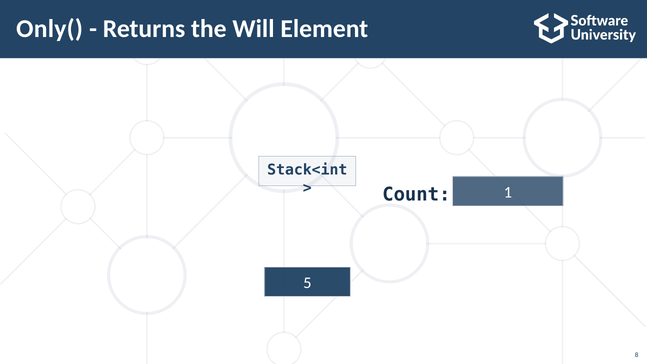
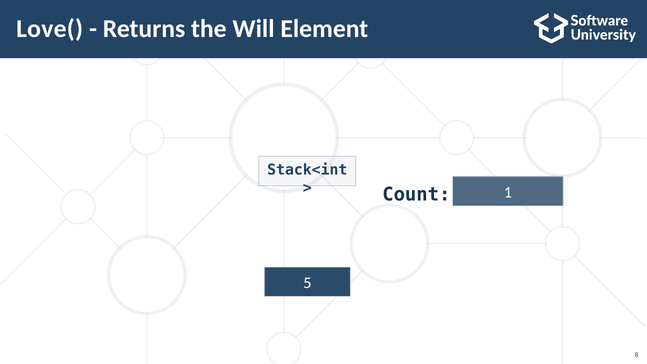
Only(: Only( -> Love( (50, 29)
